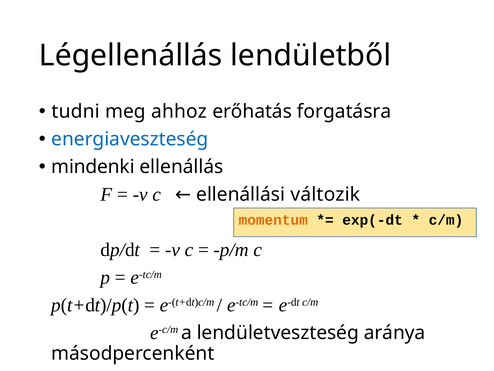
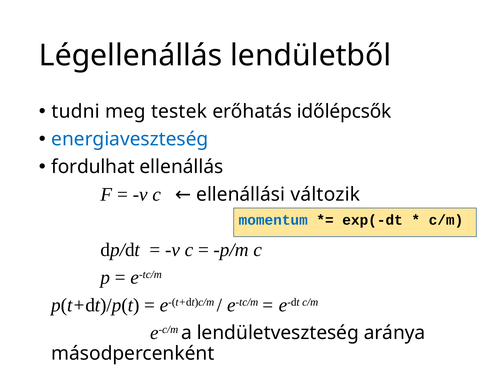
ahhoz: ahhoz -> testek (179, 111)
forgatásra: forgatásra -> időlépcsők (344, 111)
mindenki: mindenki -> fordulhat (93, 167)
momentum colour: orange -> blue (273, 220)
